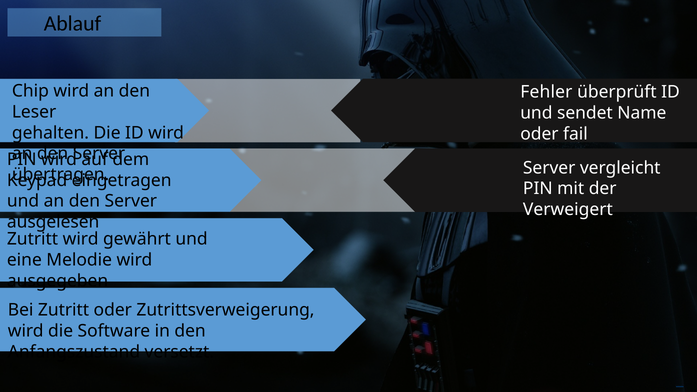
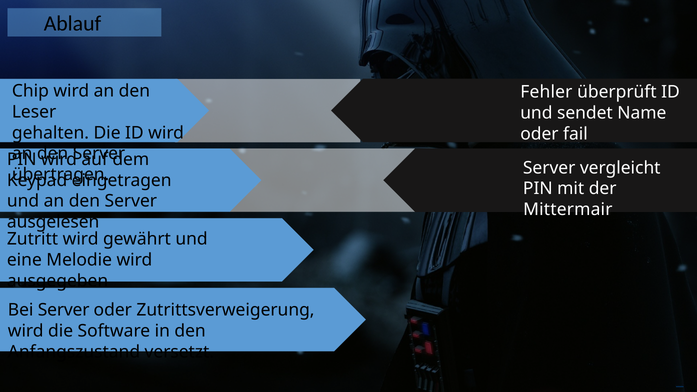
Verweigert: Verweigert -> Mittermair (568, 210)
Bei Zutritt: Zutritt -> Server (64, 310)
